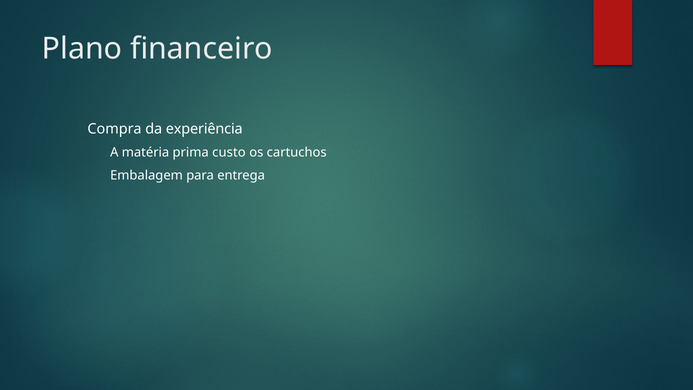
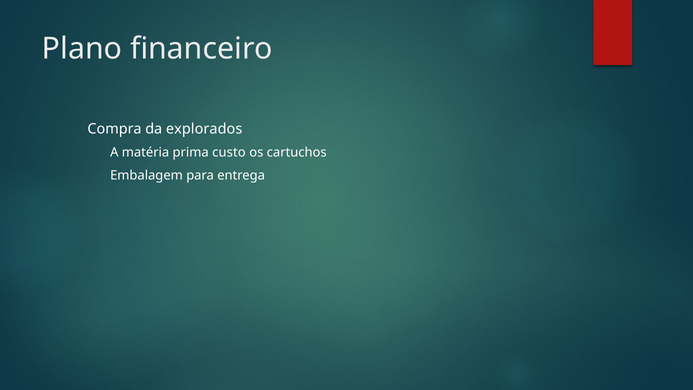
experiência: experiência -> explorados (204, 129)
